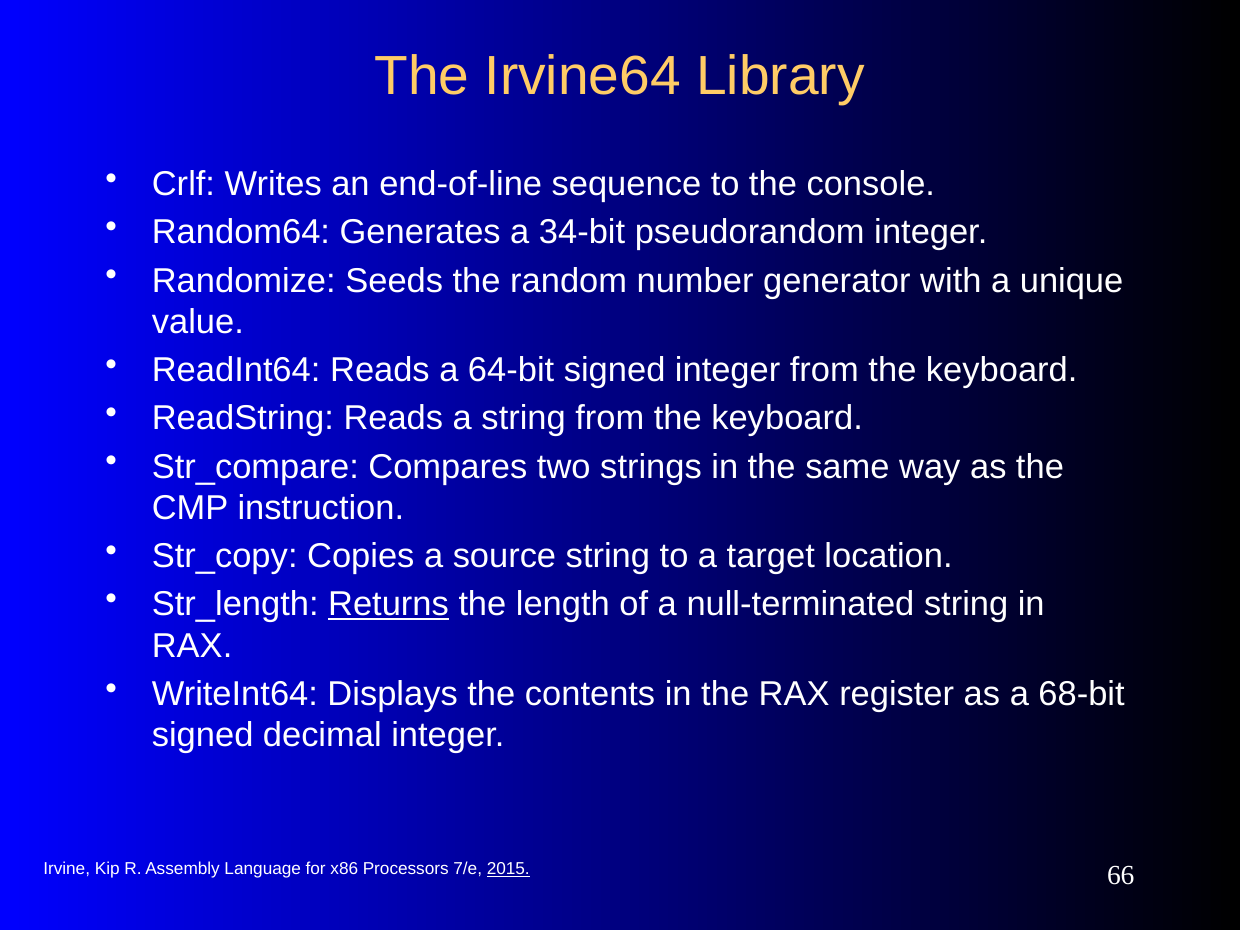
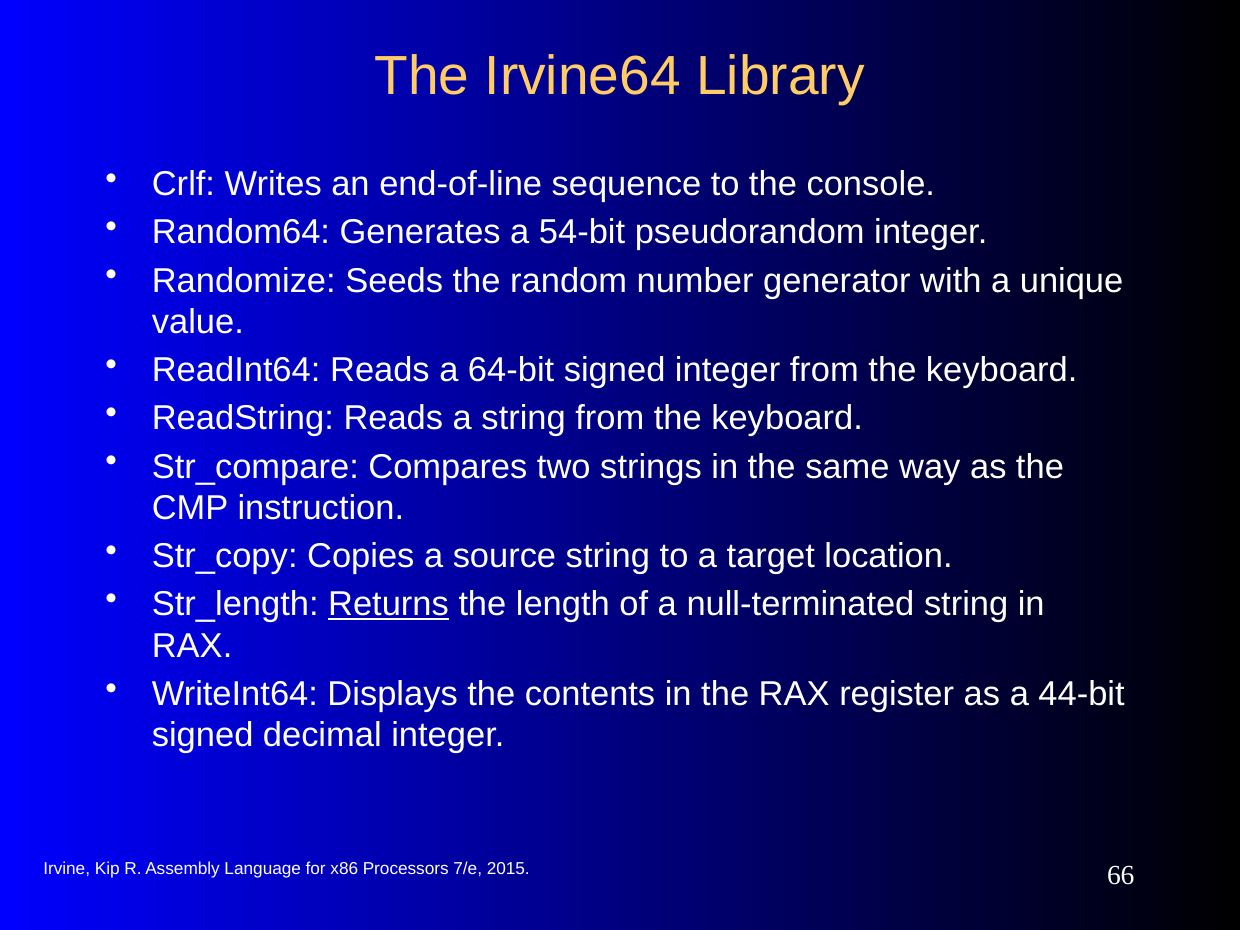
34-bit: 34-bit -> 54-bit (582, 233)
68-bit: 68-bit -> 44-bit (1082, 694)
2015 underline: present -> none (508, 869)
